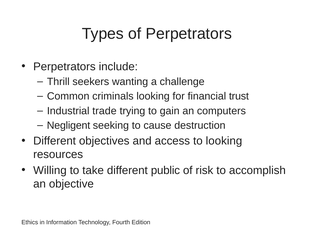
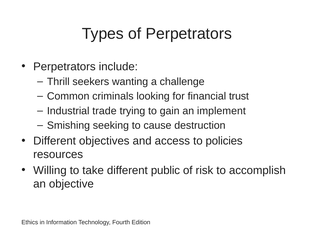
computers: computers -> implement (221, 111)
Negligent: Negligent -> Smishing (68, 126)
to looking: looking -> policies (224, 141)
